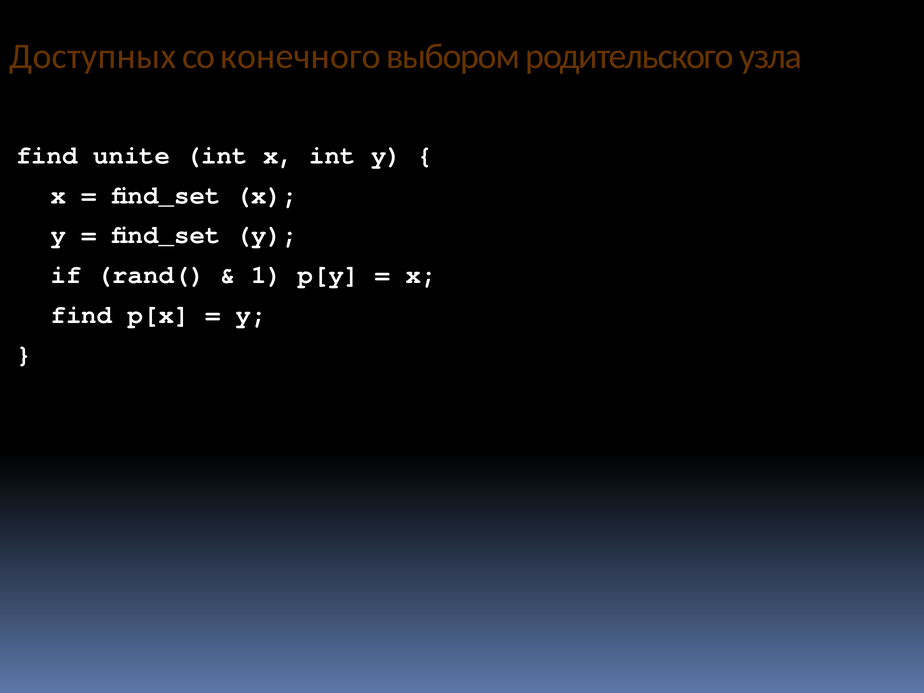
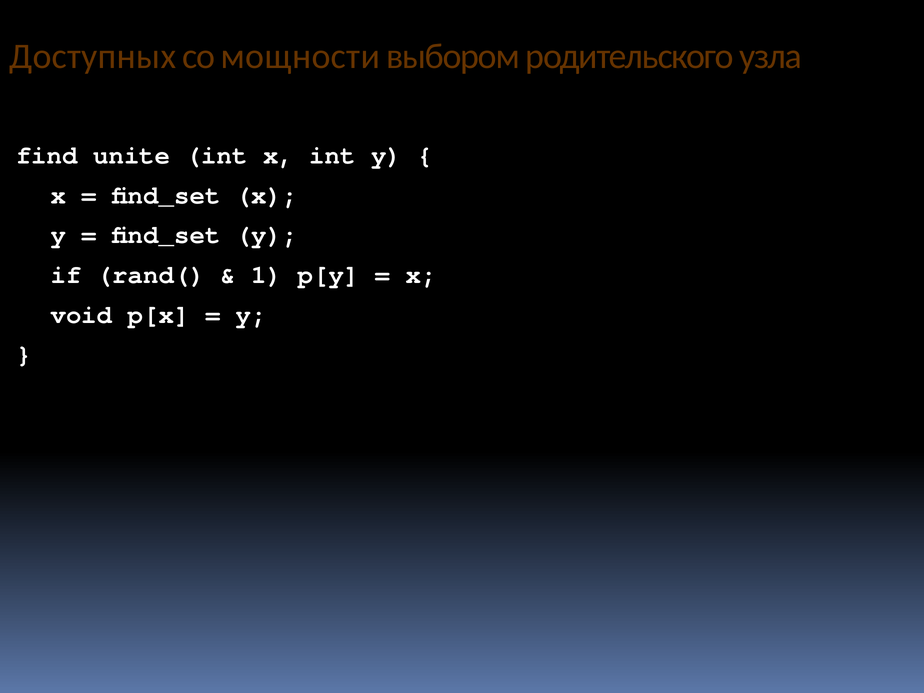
конечного: конечного -> мощности (300, 56)
find: find -> void (81, 315)
